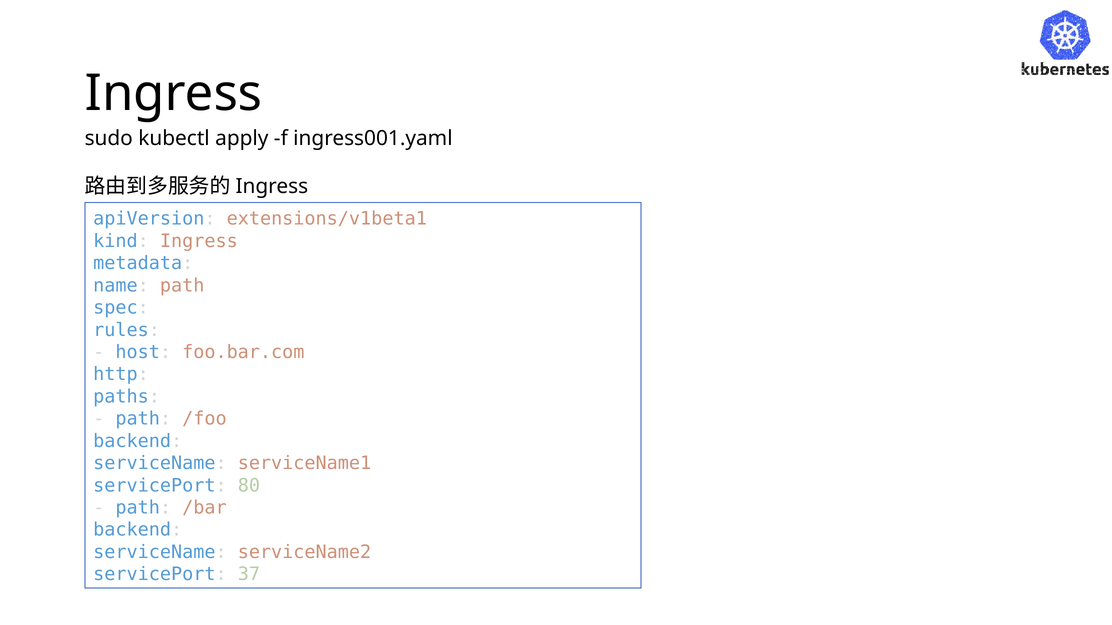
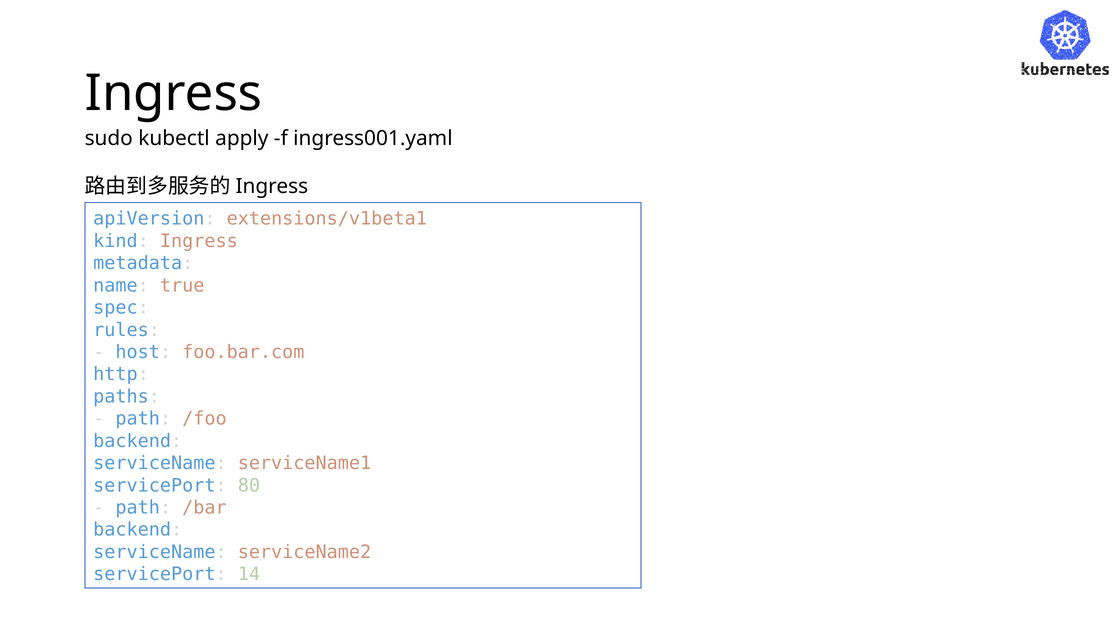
name path: path -> true (182, 286)
37: 37 -> 14 (249, 575)
